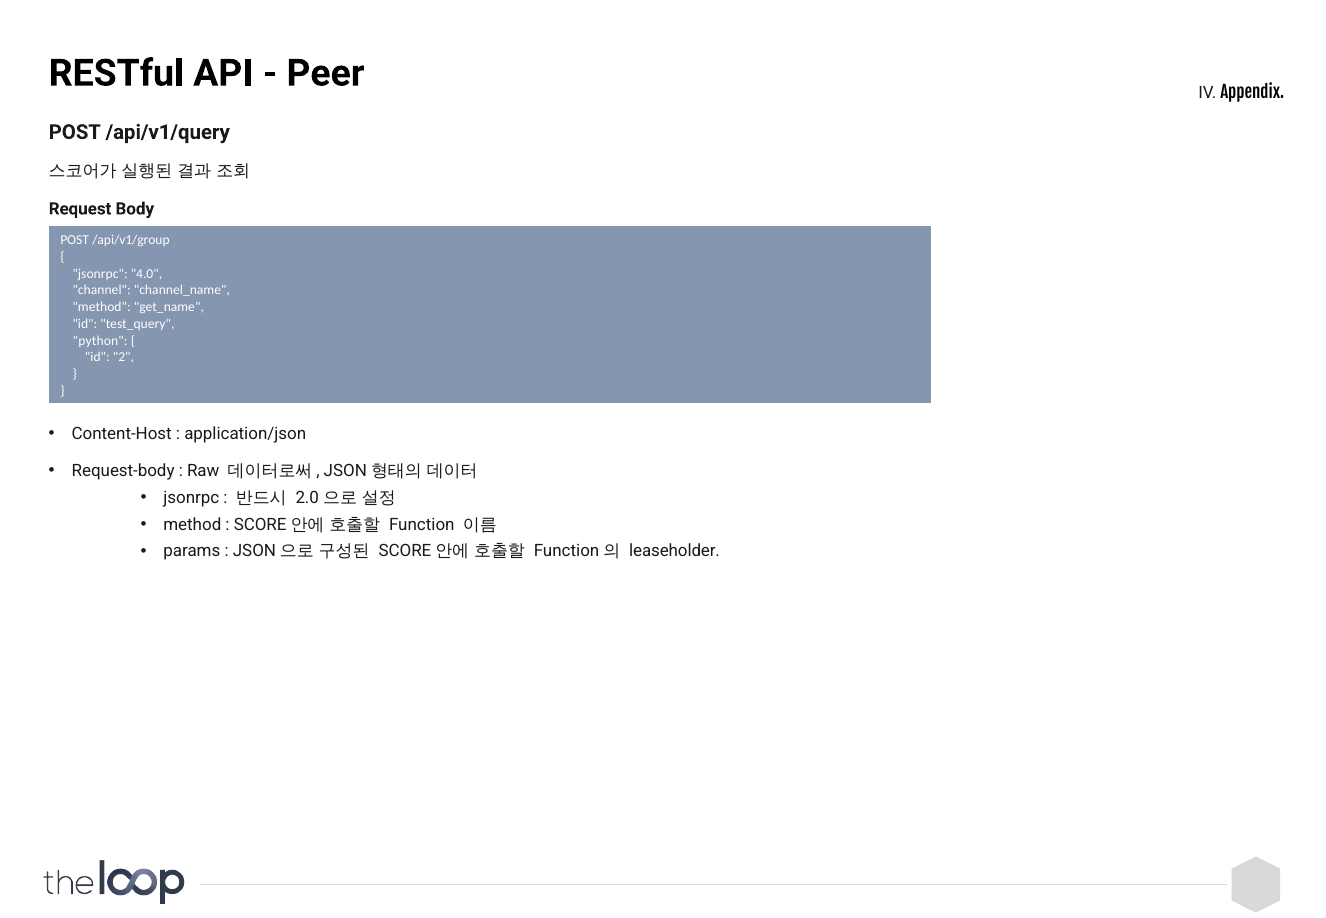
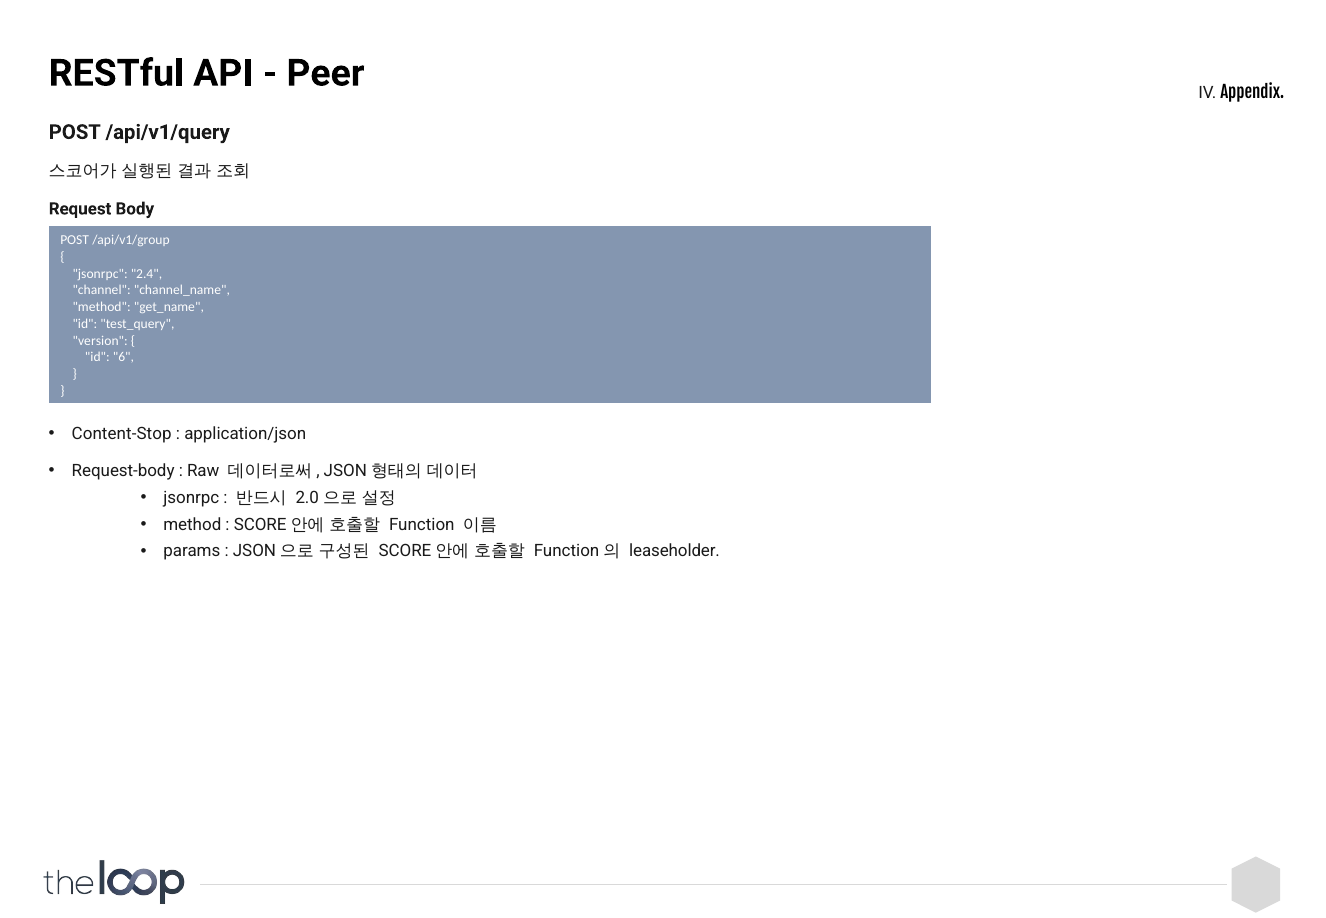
4.0: 4.0 -> 2.4 (146, 274)
python: python -> version (100, 341)
2: 2 -> 6 (123, 357)
Content-Host: Content-Host -> Content-Stop (122, 433)
